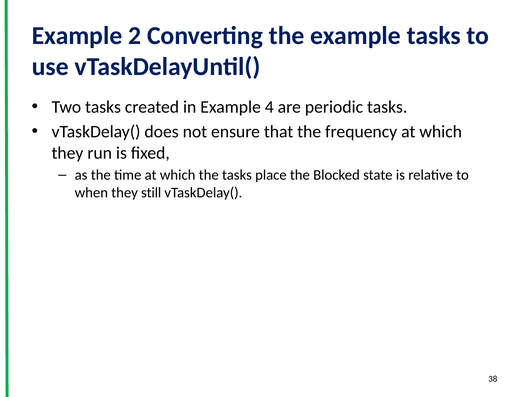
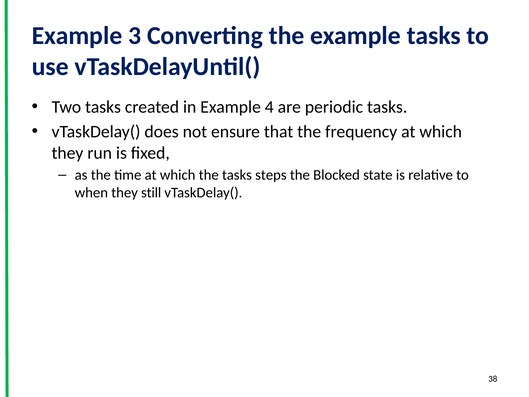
2: 2 -> 3 (135, 36)
place: place -> steps (271, 175)
